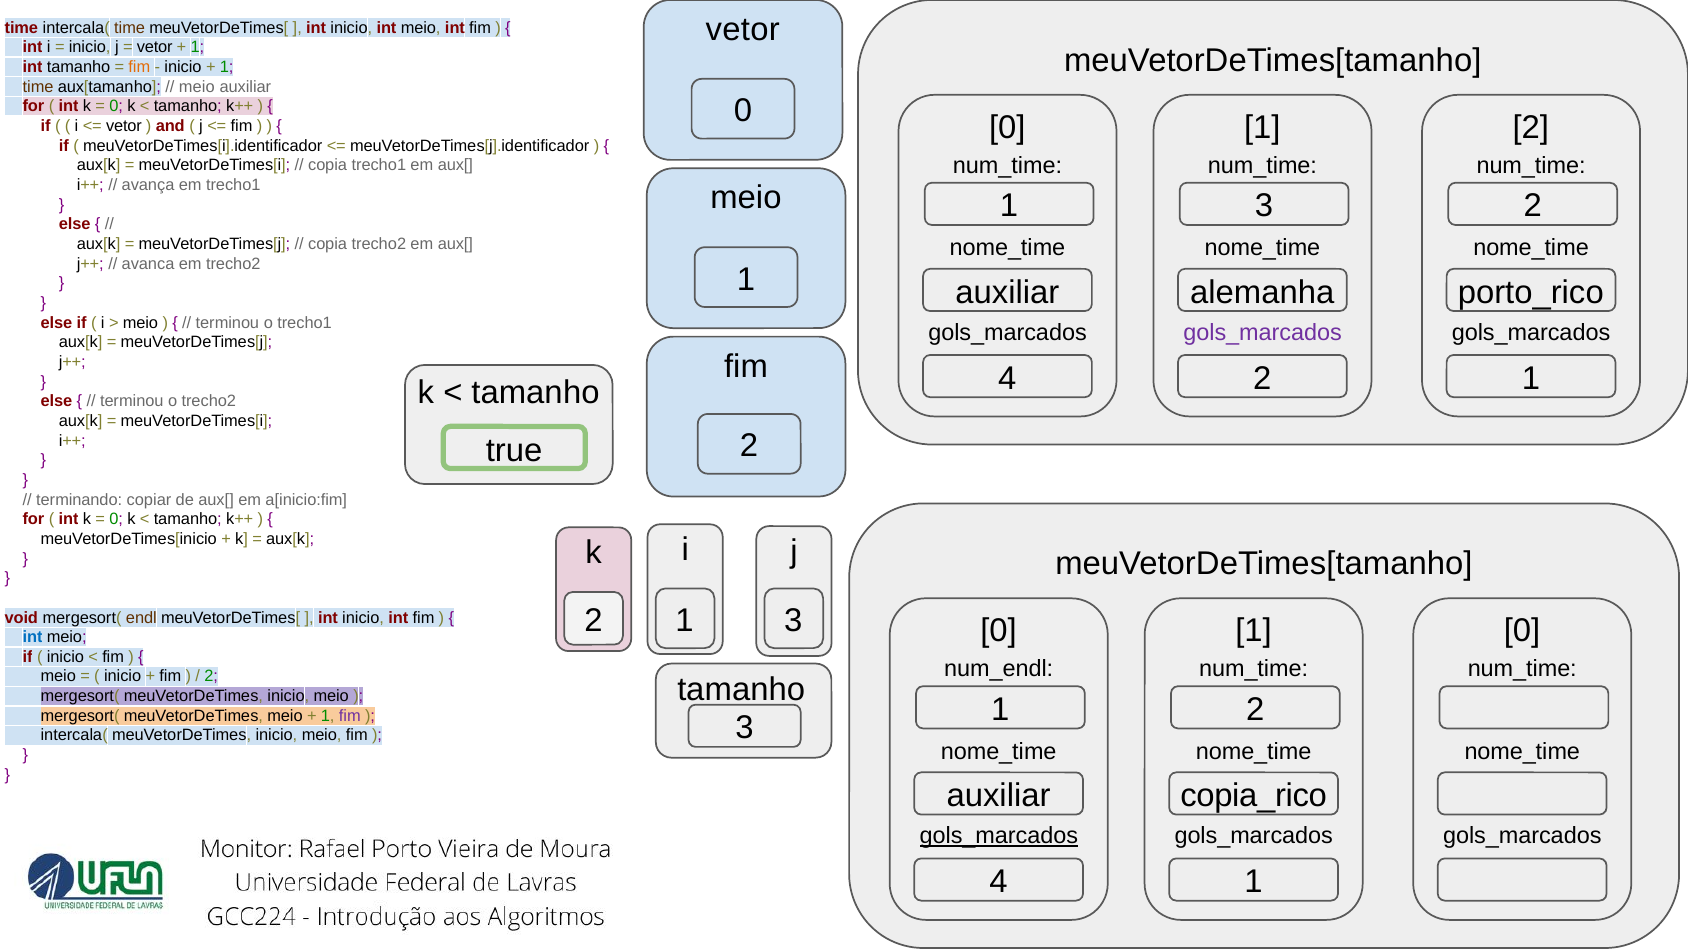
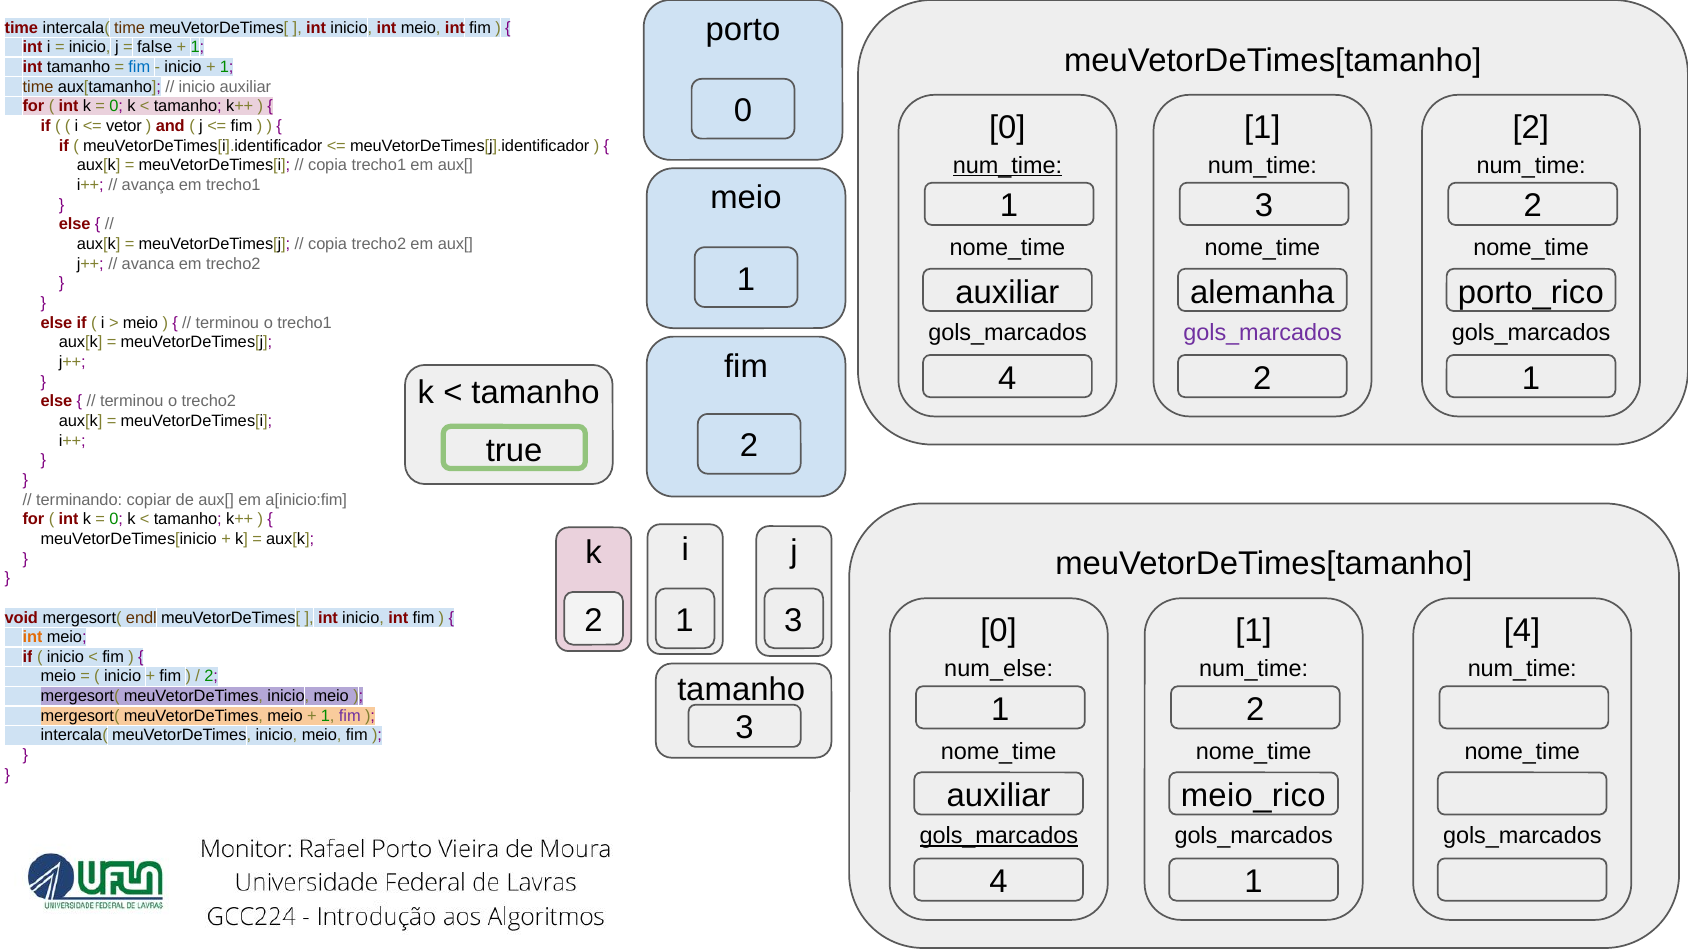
vetor: vetor -> porto (743, 30)
vetor: vetor -> false (155, 47)
fim colour: orange -> blue (139, 67)
meio: meio -> inicio (197, 87)
num_time underline: none -> present (1007, 165)
0: 0 -> 4 (1522, 631)
int colour: blue -> orange (33, 638)
num_endl: num_endl -> num_else (999, 669)
copia_rico: copia_rico -> meio_rico (1253, 796)
